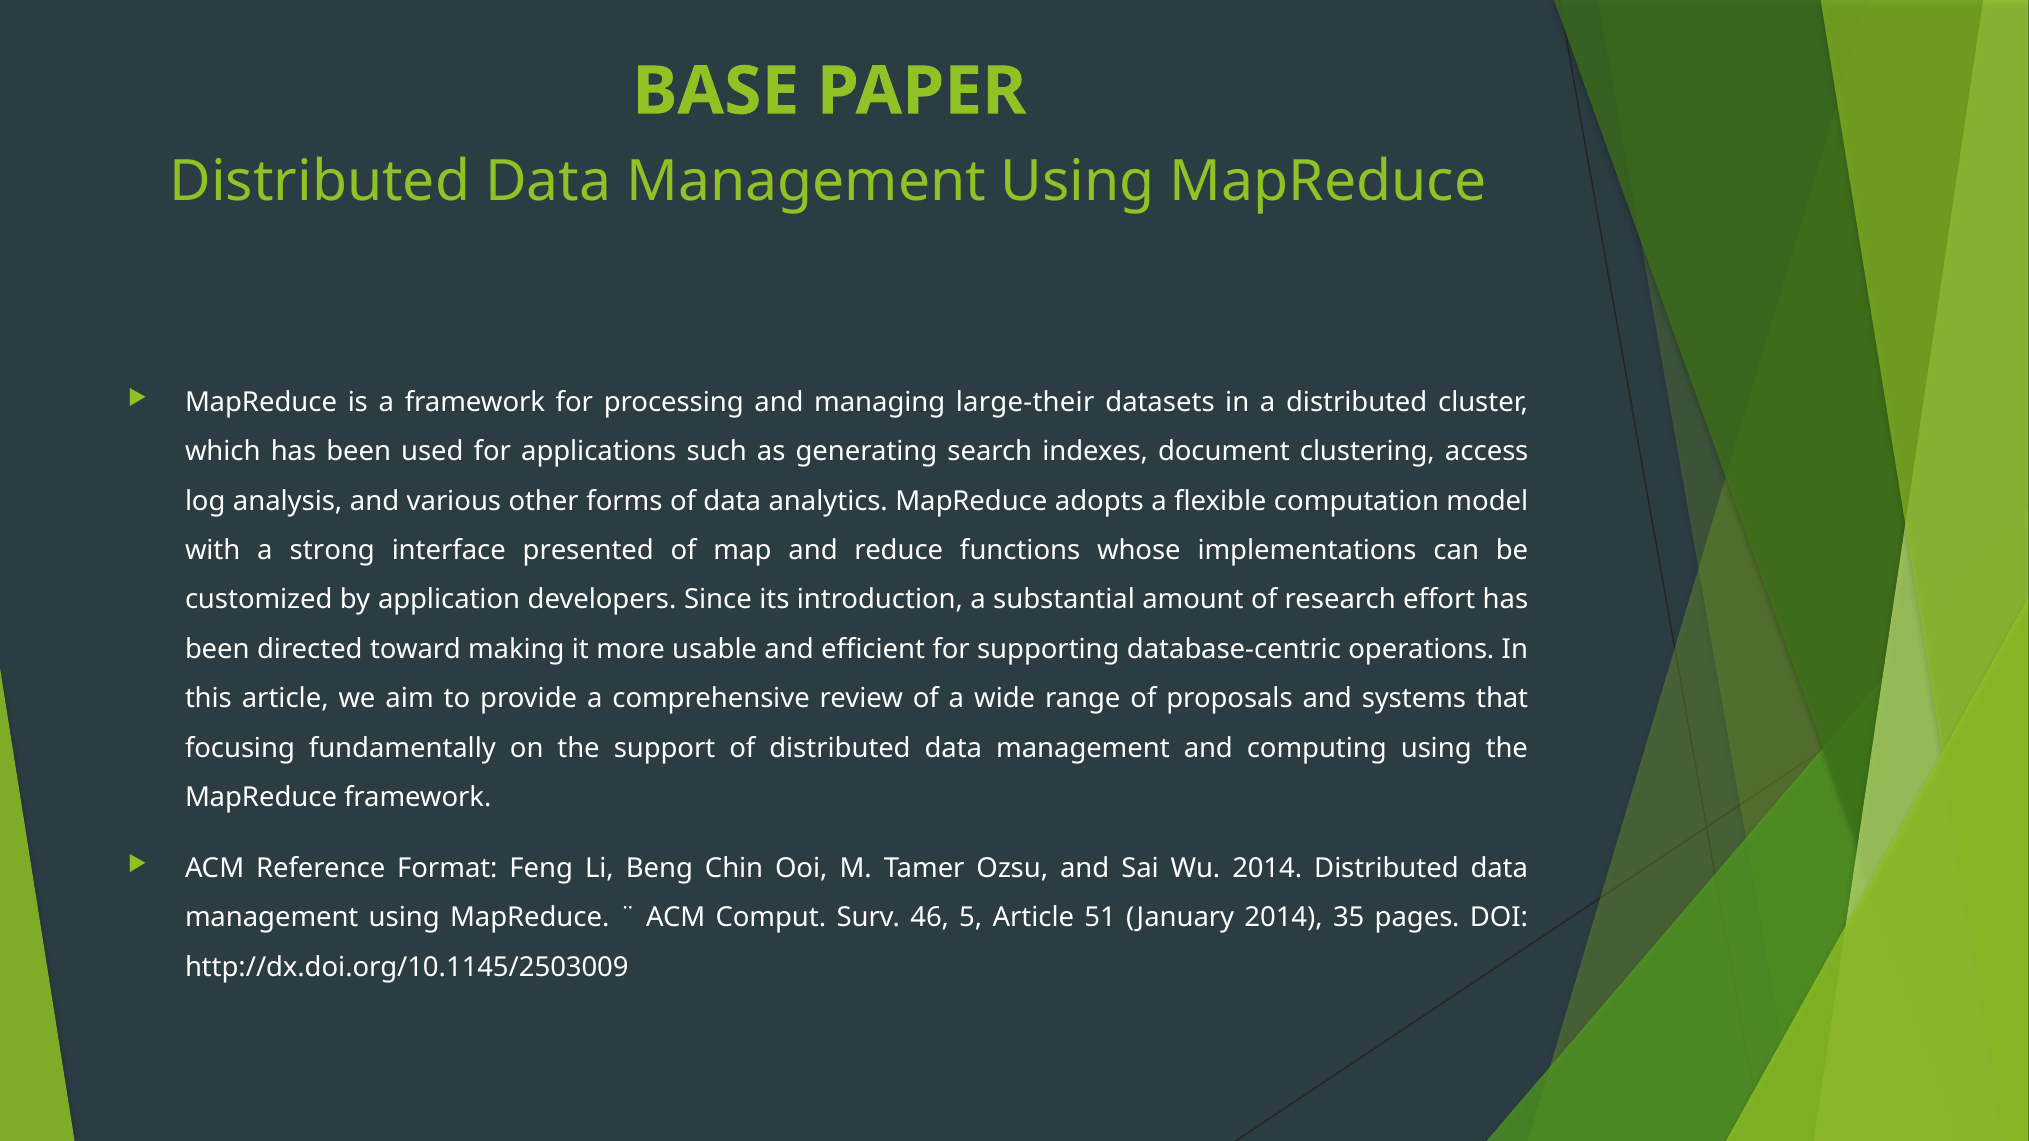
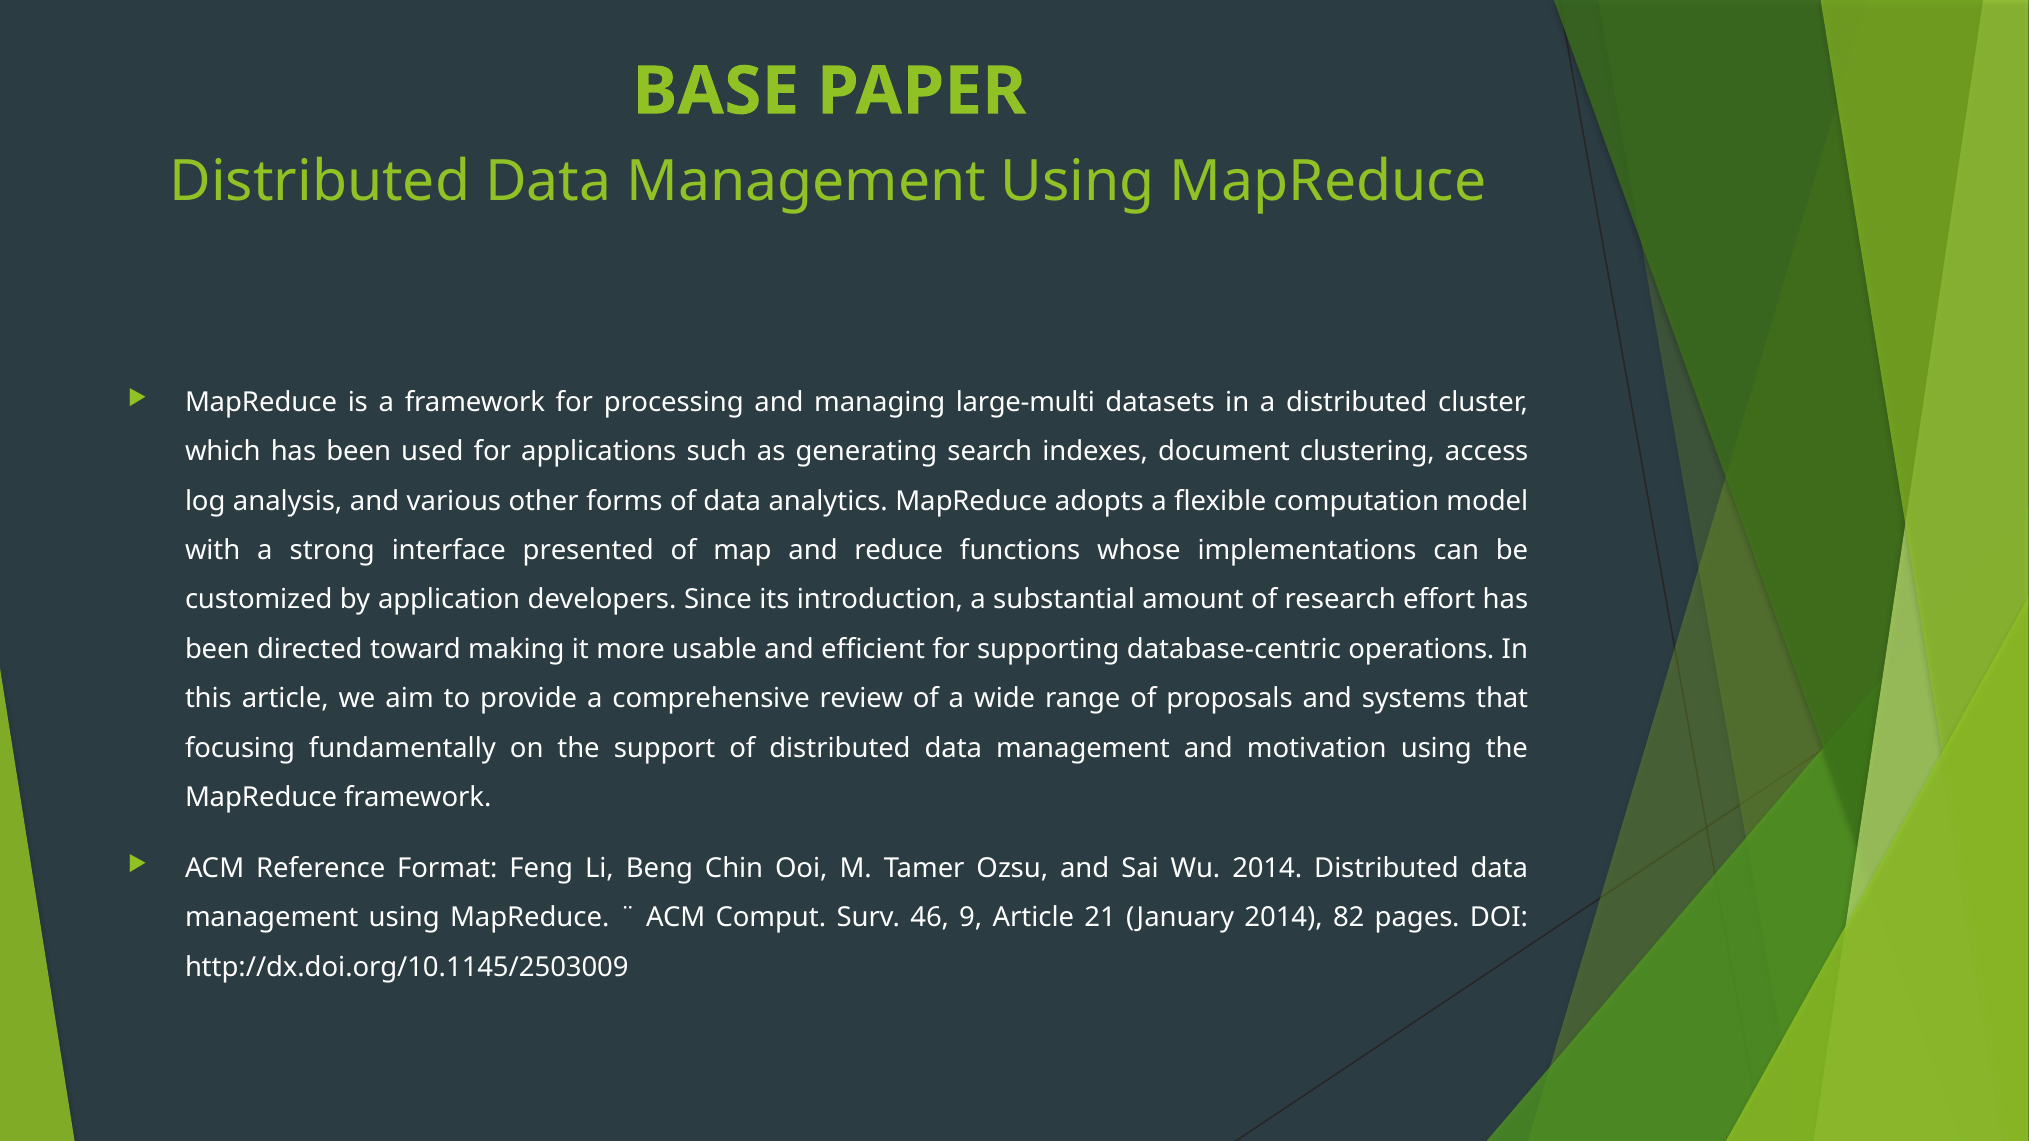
large-their: large-their -> large-multi (1025, 402)
computing: computing -> motivation (1317, 748)
5: 5 -> 9 (971, 918)
51: 51 -> 21 (1100, 918)
35: 35 -> 82 (1349, 918)
